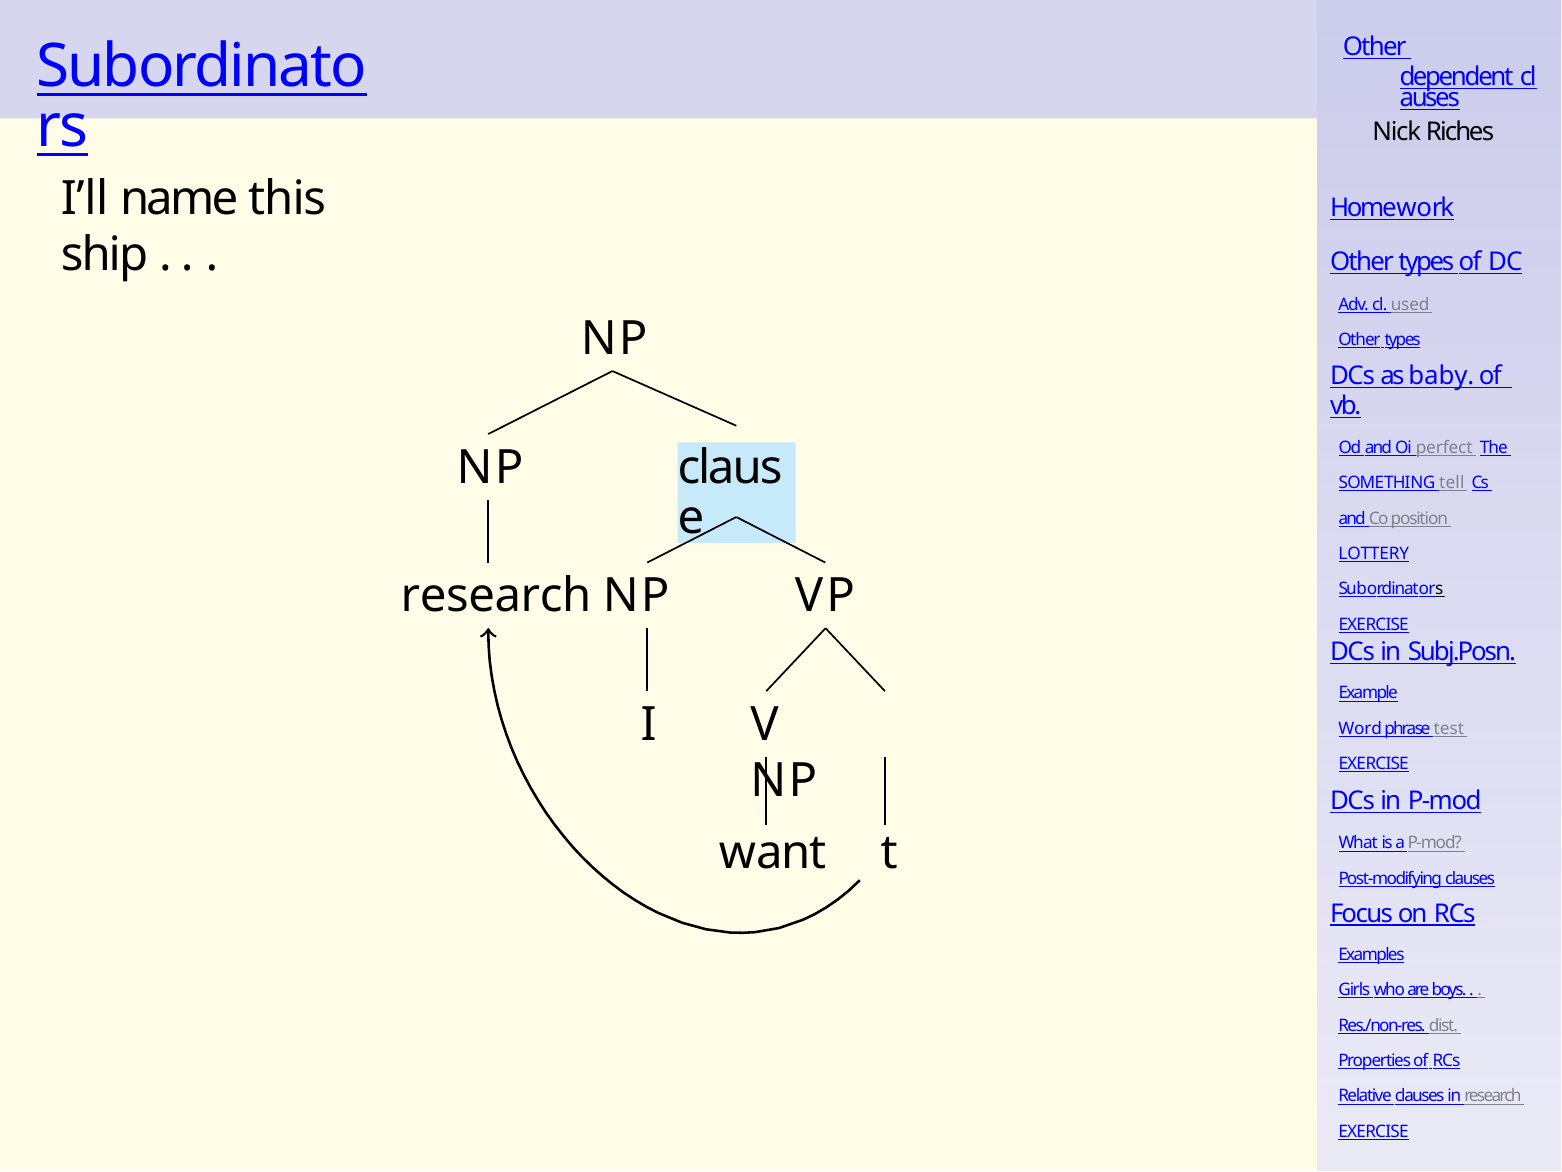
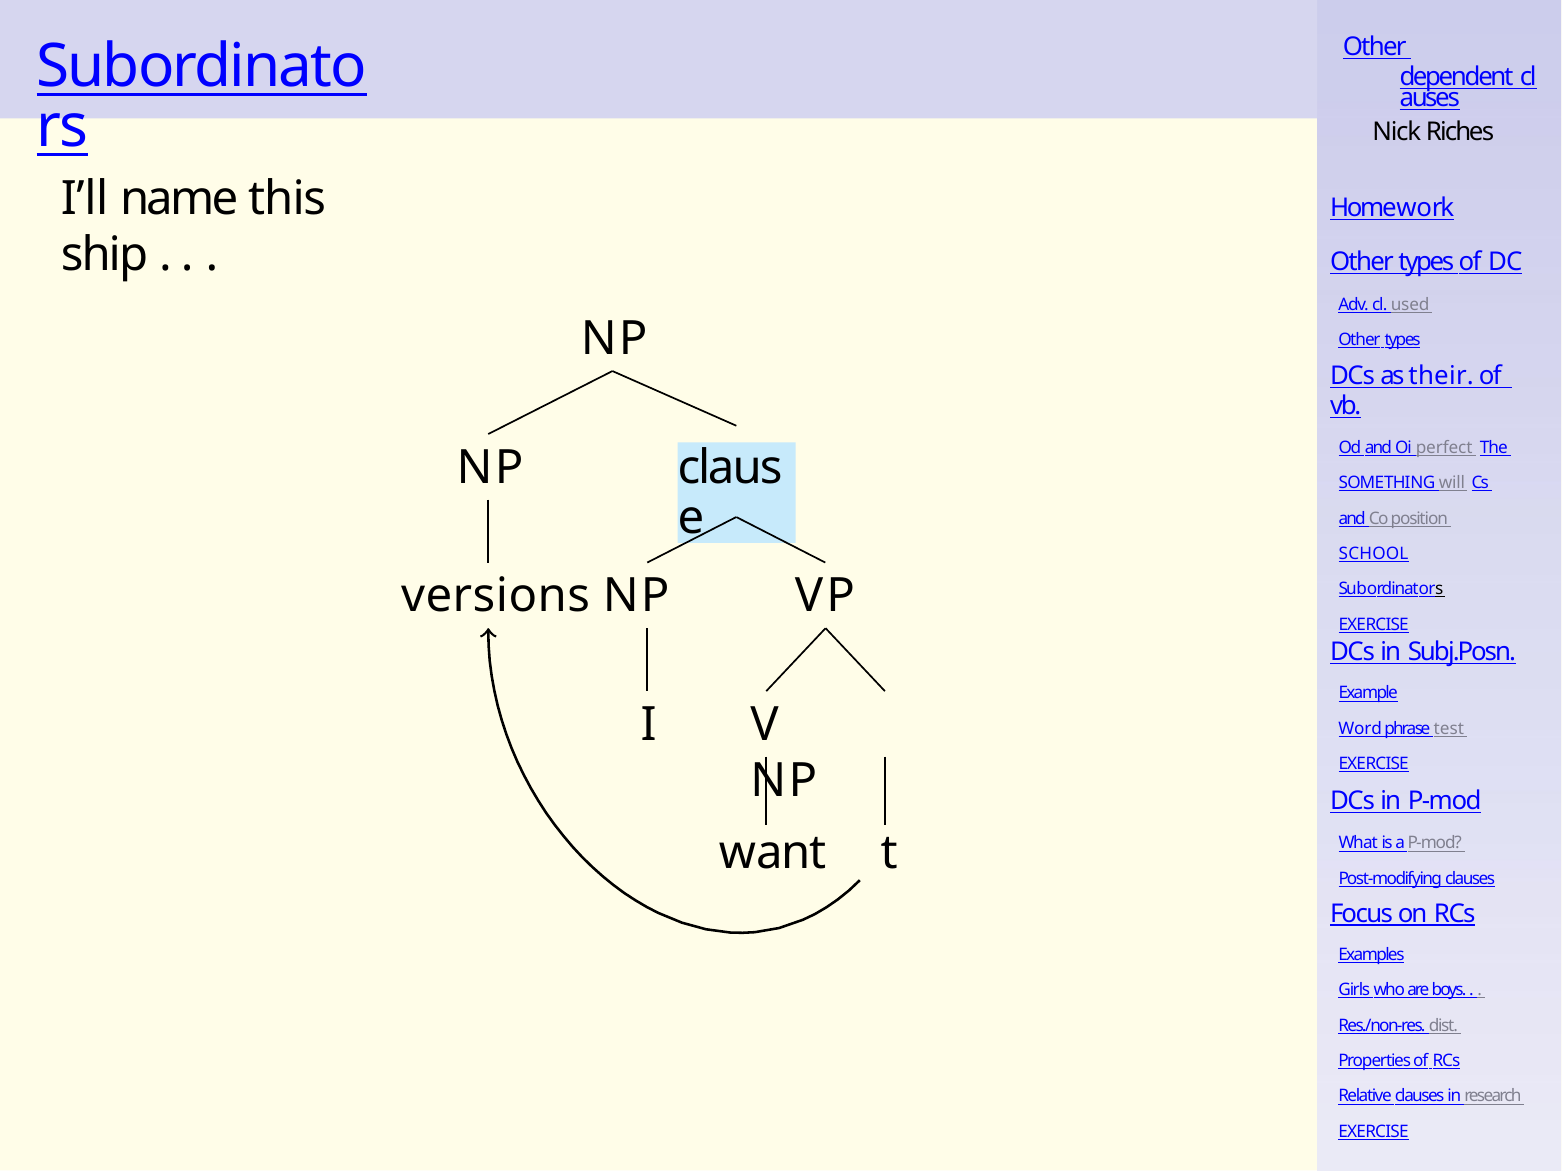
baby: baby -> their (1441, 376)
tell: tell -> will (1452, 483)
LOTTERY: LOTTERY -> SCHOOL (1374, 554)
research: research -> versions (496, 596)
